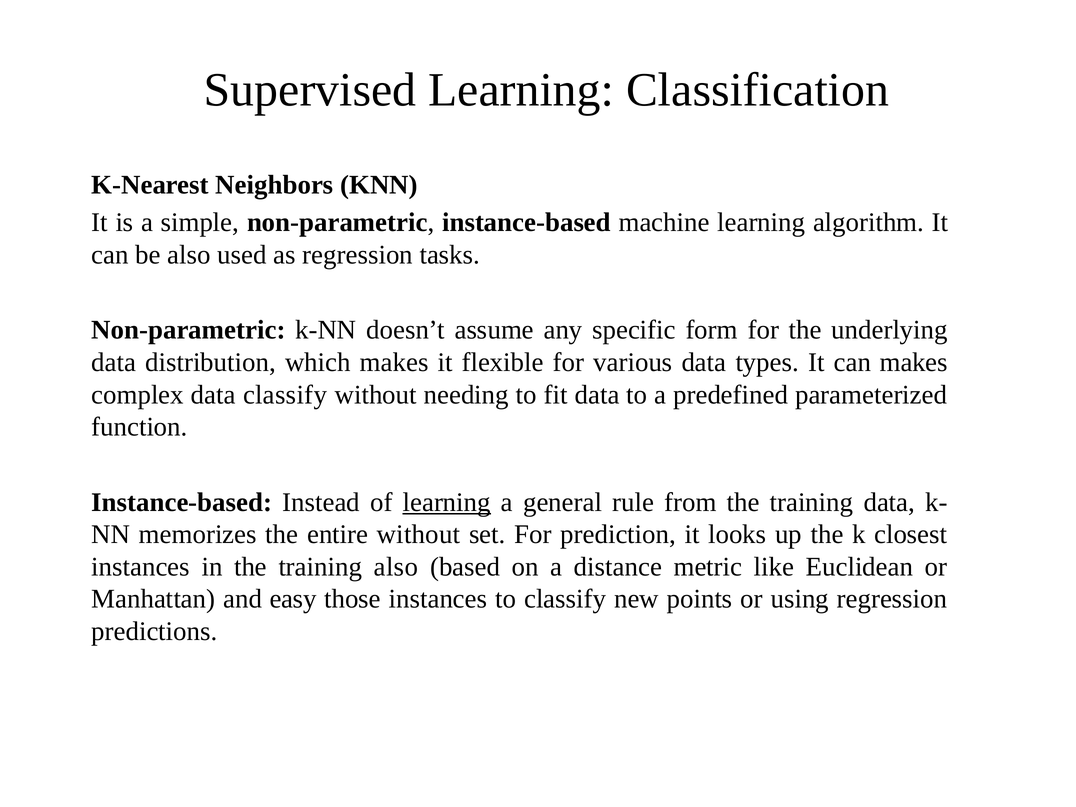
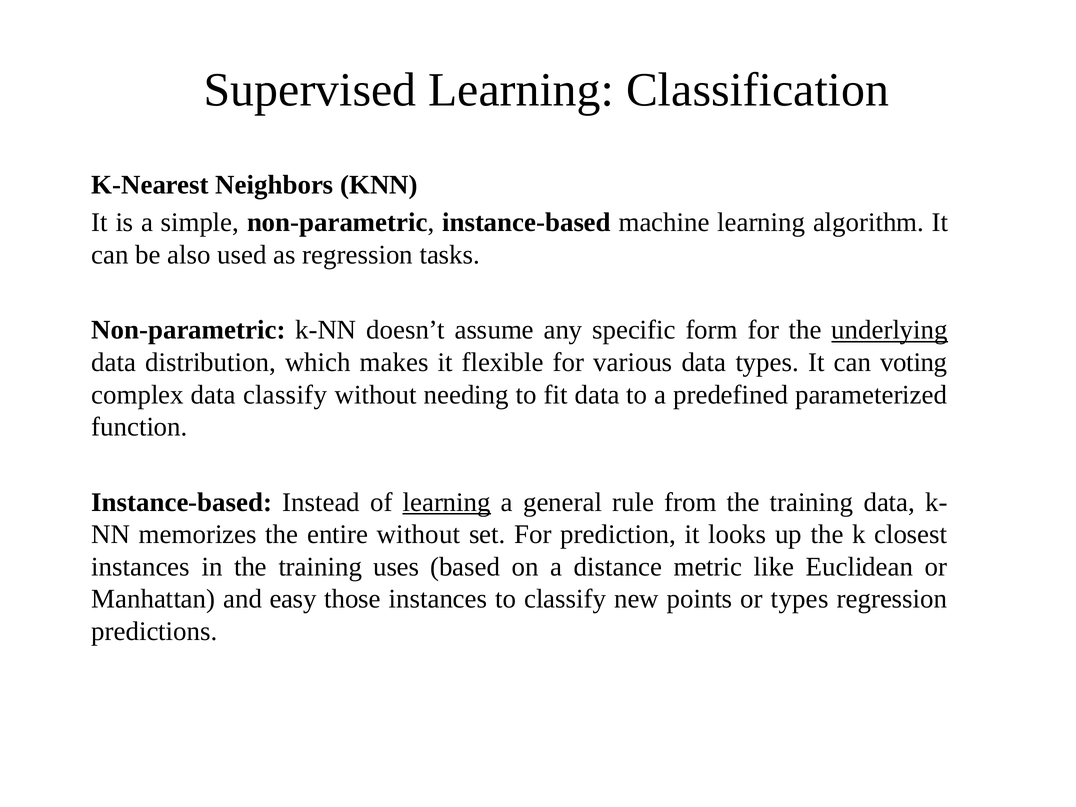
underlying underline: none -> present (890, 330)
can makes: makes -> voting (914, 362)
training also: also -> uses (396, 567)
or using: using -> types (800, 599)
